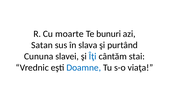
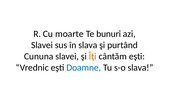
Satan: Satan -> Slavei (42, 45)
Îţi colour: blue -> orange (93, 56)
cântăm stai: stai -> eşti (137, 56)
s-o viaţa: viaţa -> slava (140, 68)
